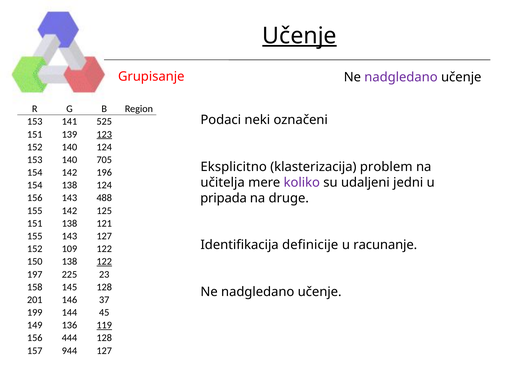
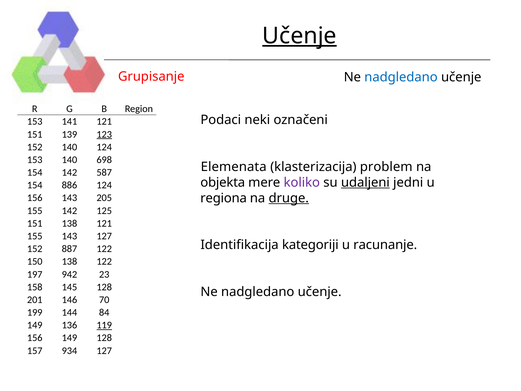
nadgledano colour: purple -> blue (401, 77)
141 525: 525 -> 121 (104, 122)
705: 705 -> 698 (104, 160)
Eksplicitno: Eksplicitno -> Elemenata (234, 167)
196: 196 -> 587 (104, 172)
učitelja: učitelja -> objekta (223, 182)
udaljeni underline: none -> present (365, 182)
154 138: 138 -> 886 (69, 185)
488: 488 -> 205 (104, 198)
pripada: pripada -> regiona (224, 198)
druge underline: none -> present (289, 198)
definicije: definicije -> kategoriji (310, 245)
109: 109 -> 887 (69, 249)
122 underline: present -> none (104, 261)
225: 225 -> 942 (69, 274)
37: 37 -> 70 (104, 300)
45: 45 -> 84 (104, 312)
156 444: 444 -> 149 (69, 338)
944: 944 -> 934 (69, 350)
